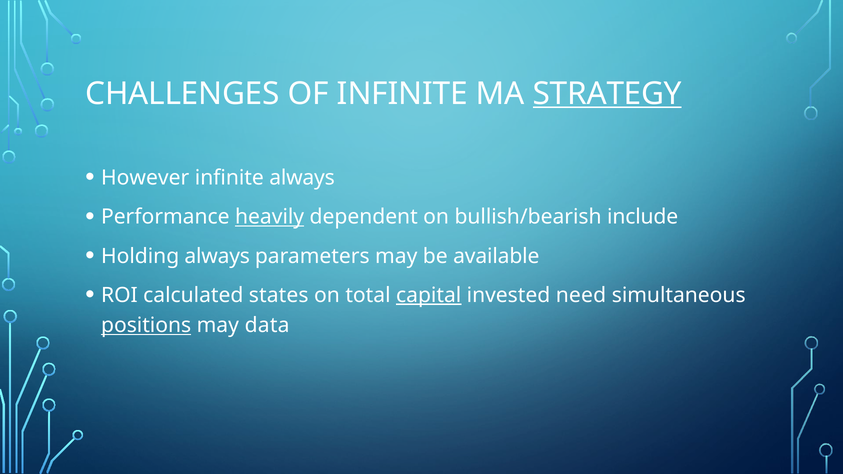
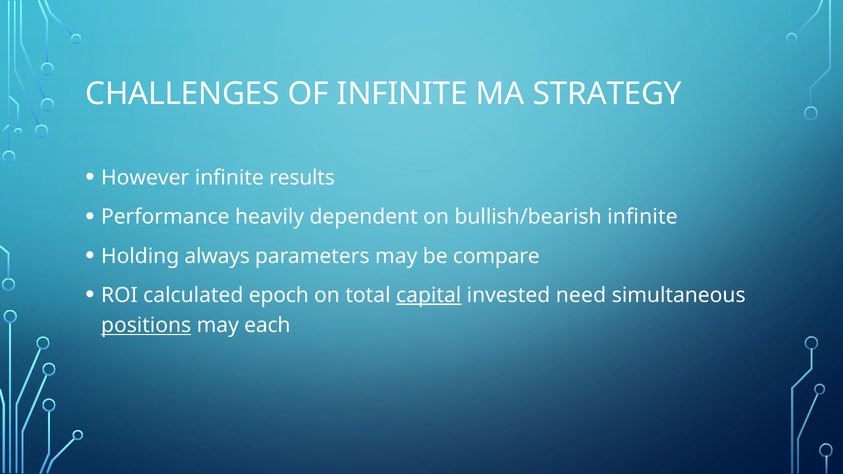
STRATEGY underline: present -> none (607, 94)
infinite always: always -> results (302, 178)
heavily underline: present -> none (270, 217)
bullish/bearish include: include -> infinite (642, 217)
available: available -> compare (496, 256)
states: states -> epoch (279, 295)
data: data -> each (267, 326)
